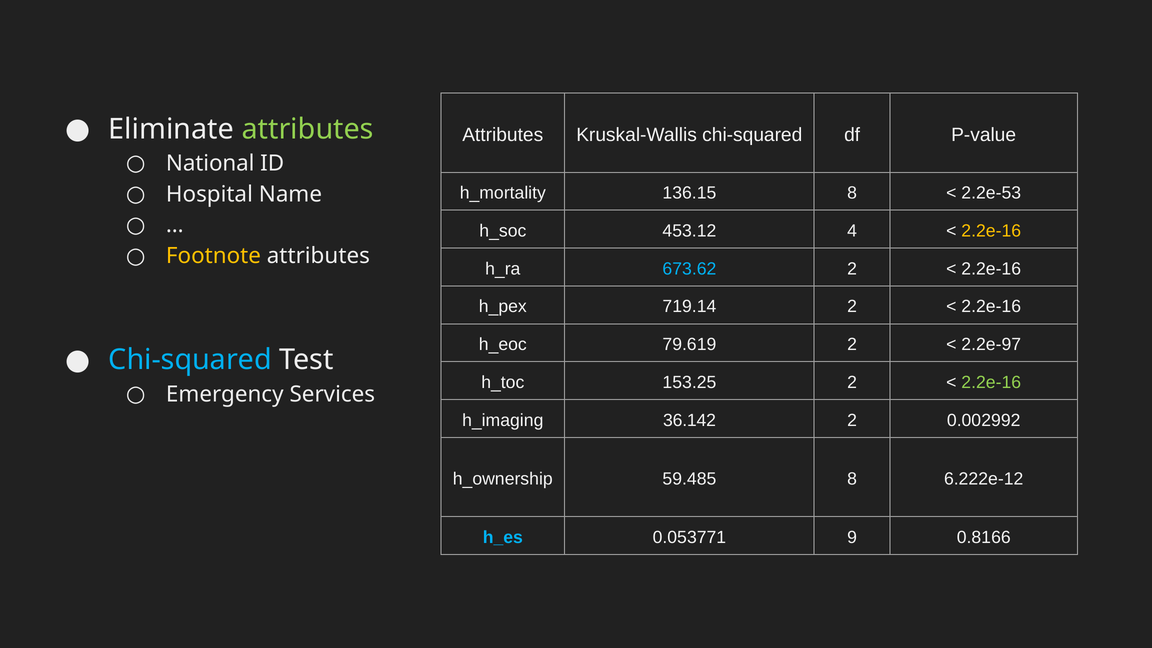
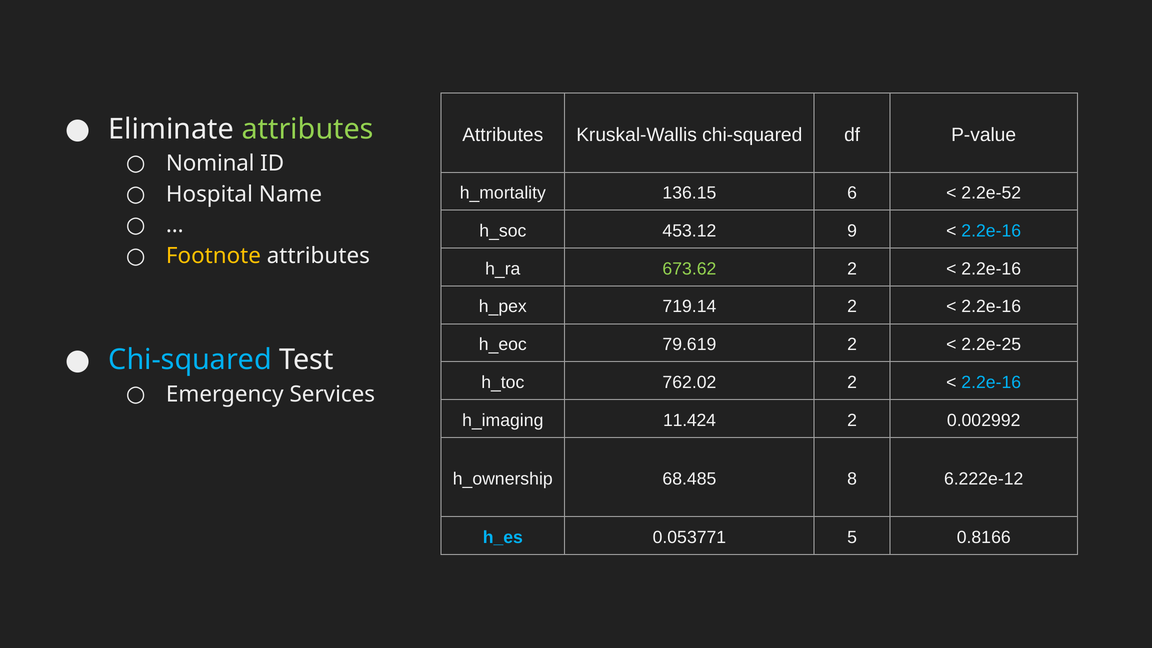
National: National -> Nominal (210, 163)
136.15 8: 8 -> 6 (852, 193)
2.2e-53: 2.2e-53 -> 2.2e-52 (991, 193)
4: 4 -> 9 (852, 231)
2.2e-16 colour: yellow -> light blue (991, 231)
673.62 colour: light blue -> light green (689, 269)
2.2e-97: 2.2e-97 -> 2.2e-25 (991, 345)
153.25: 153.25 -> 762.02 (689, 382)
2.2e-16 colour: light green -> light blue (991, 382)
36.142: 36.142 -> 11.424 (690, 420)
59.485: 59.485 -> 68.485 (689, 479)
9: 9 -> 5 (852, 537)
